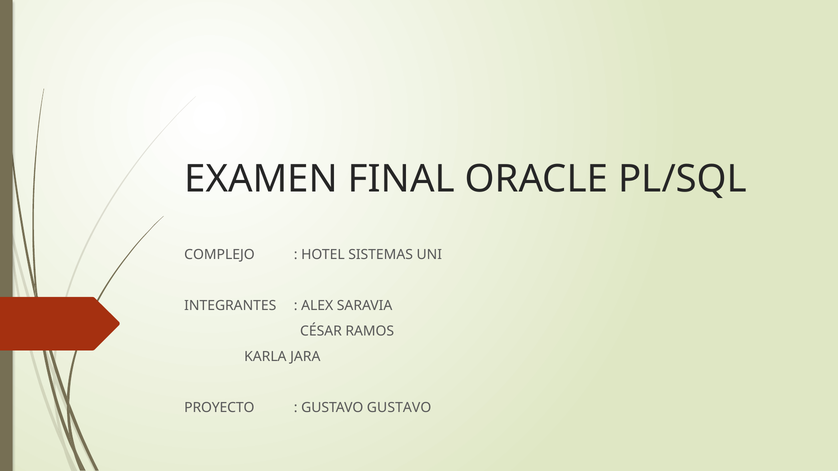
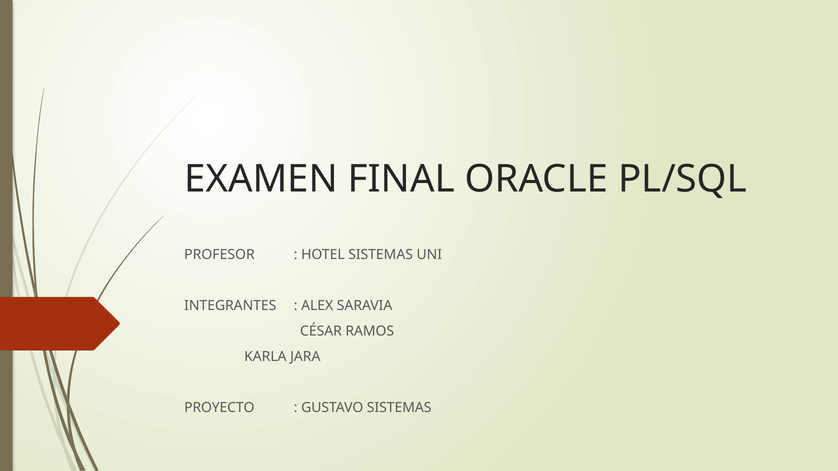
COMPLEJO: COMPLEJO -> PROFESOR (219, 255)
GUSTAVO GUSTAVO: GUSTAVO -> SISTEMAS (399, 408)
